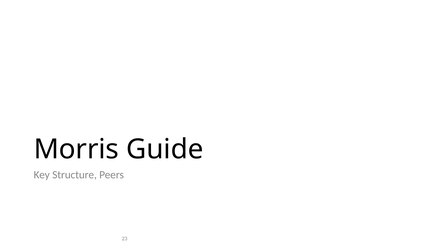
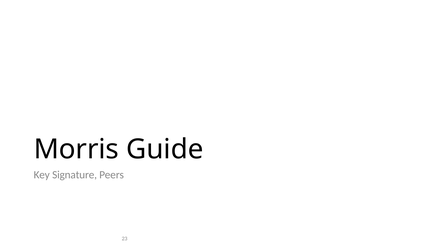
Structure: Structure -> Signature (75, 175)
